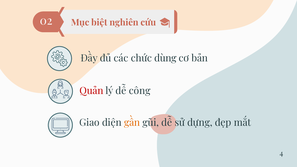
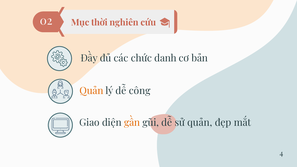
biệt: biệt -> thời (99, 22)
dùng: dùng -> danh (165, 58)
Quản colour: red -> orange (91, 91)
sử dựng: dựng -> quản (200, 123)
